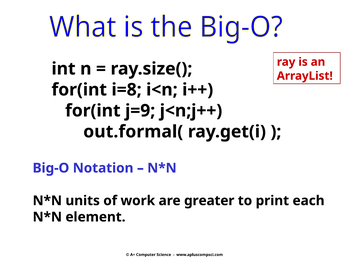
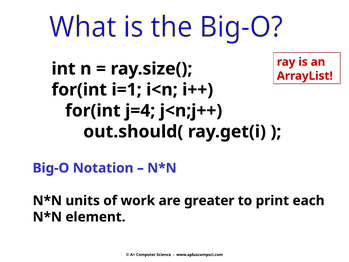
i=8: i=8 -> i=1 (127, 90)
j=9: j=9 -> j=4 (140, 111)
out.formal(: out.formal( -> out.should( (133, 132)
